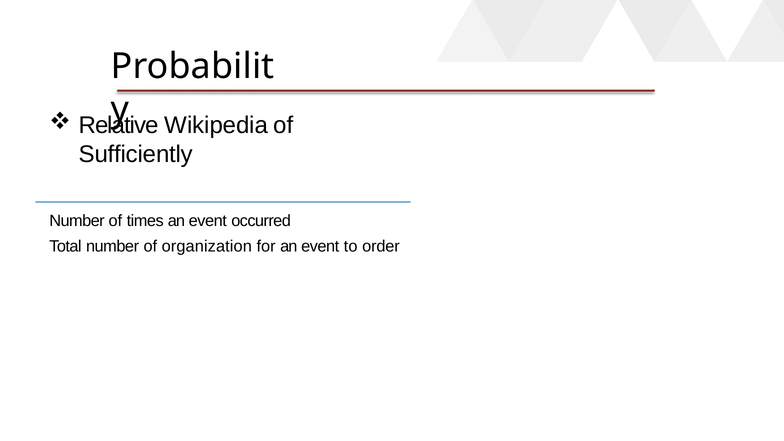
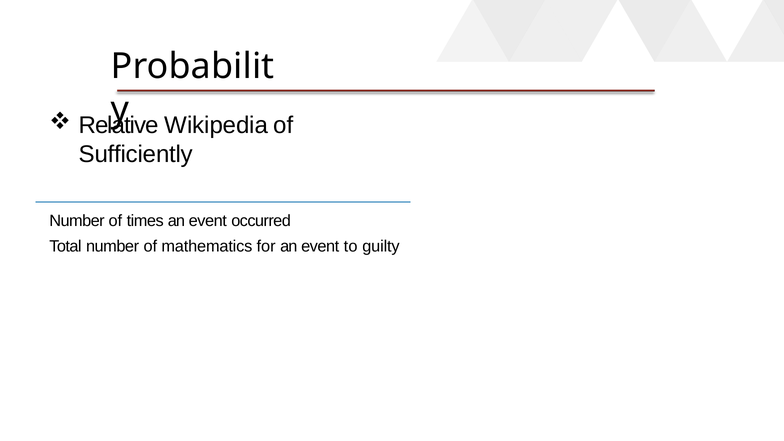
organization: organization -> mathematics (207, 246)
order: order -> guilty (381, 246)
